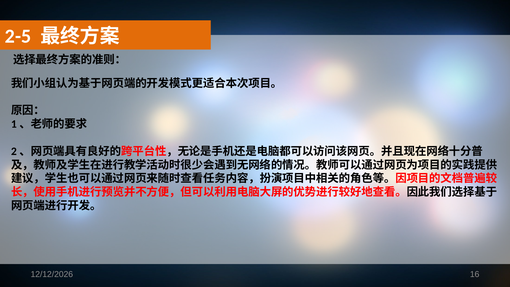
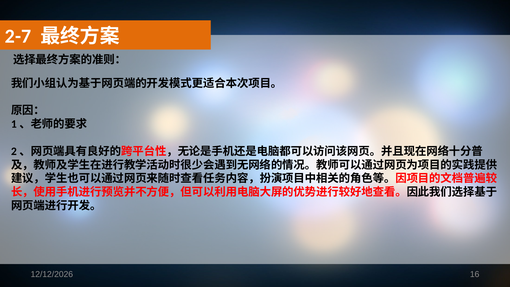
2-5: 2-5 -> 2-7 (18, 36)
